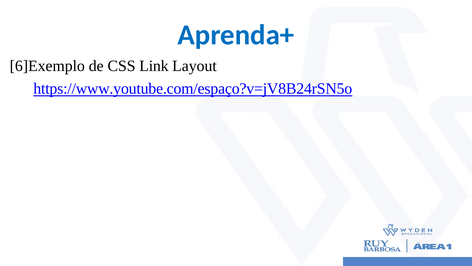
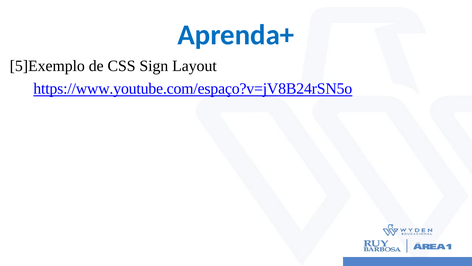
6]Exemplo: 6]Exemplo -> 5]Exemplo (47, 66)
Link: Link -> Sign (154, 66)
